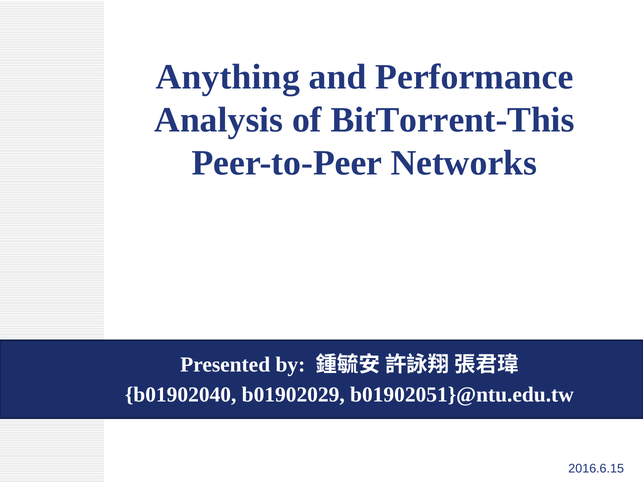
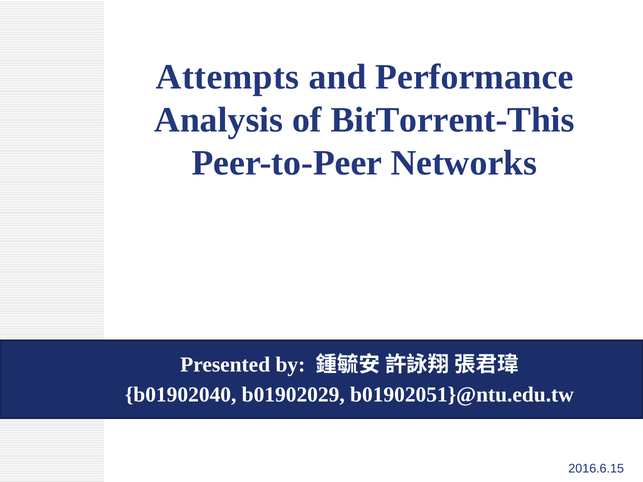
Anything: Anything -> Attempts (228, 77)
